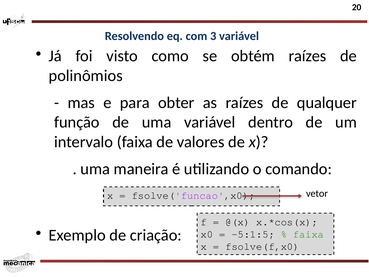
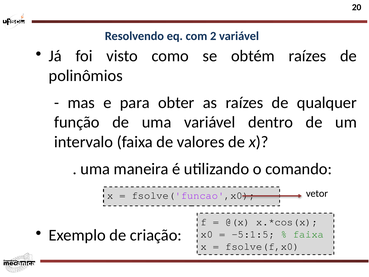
3: 3 -> 2 (213, 36)
